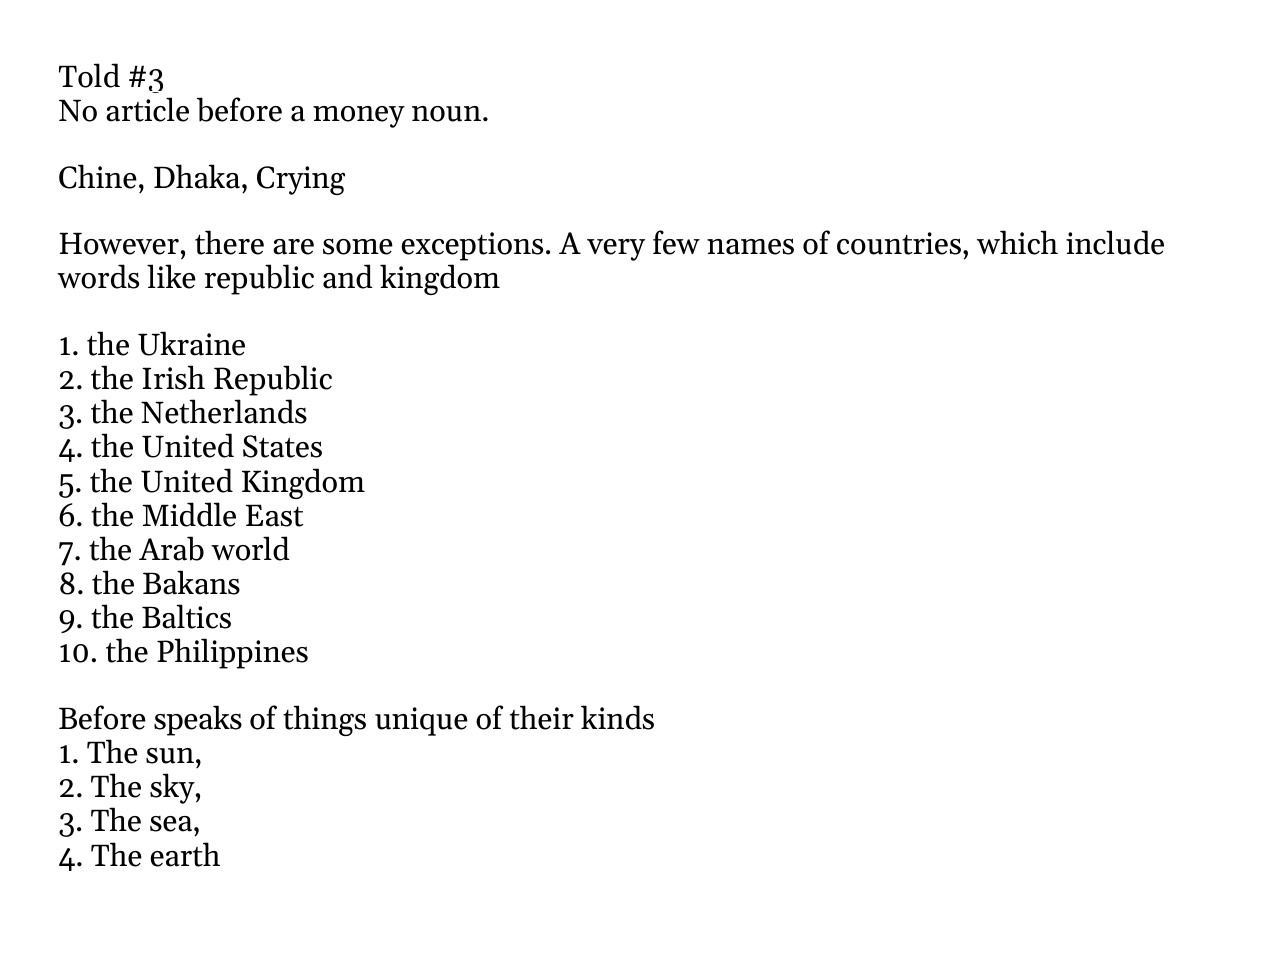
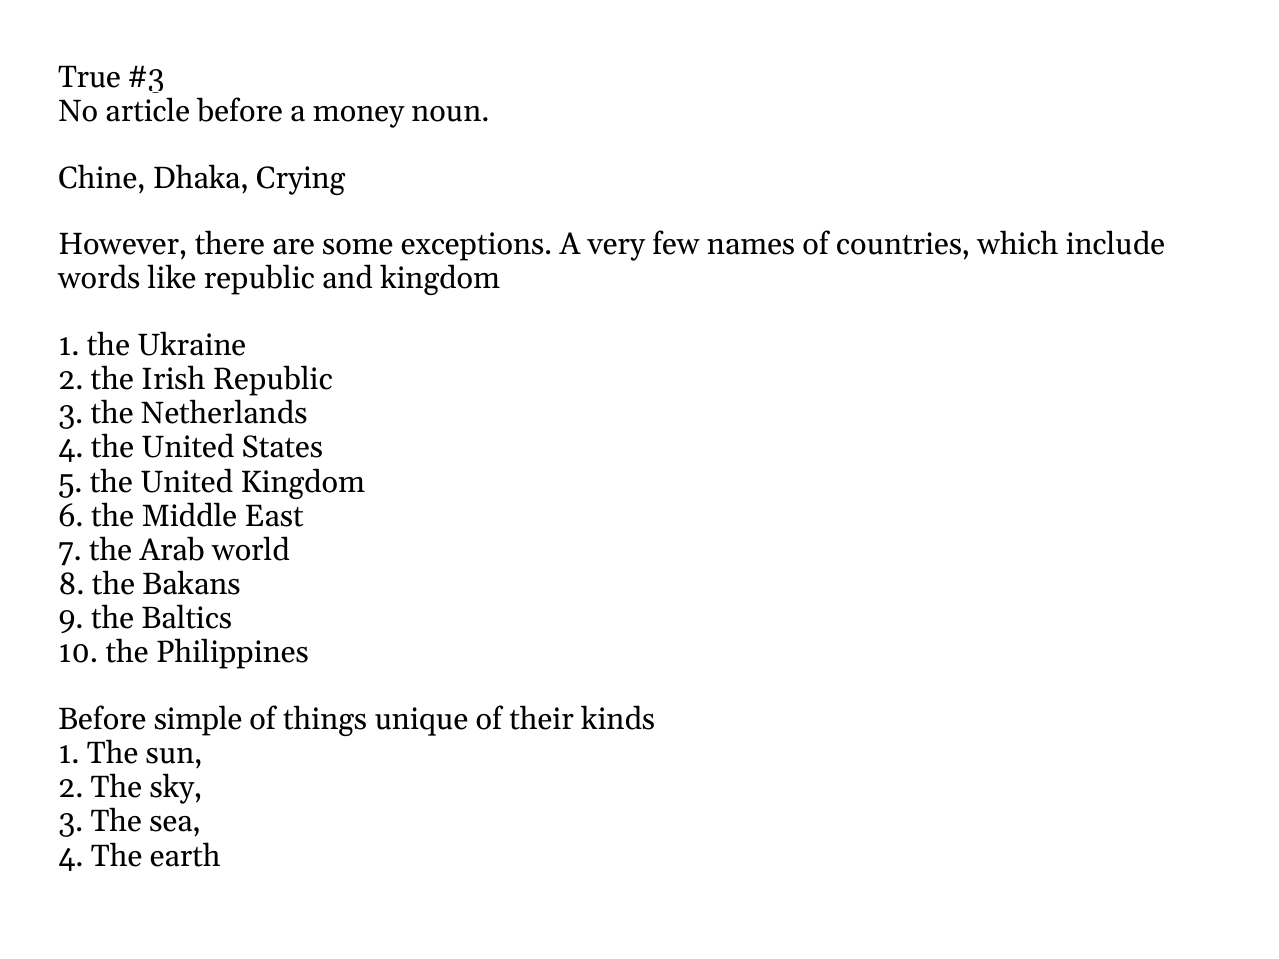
Told: Told -> True (90, 78)
speaks: speaks -> simple (198, 719)
